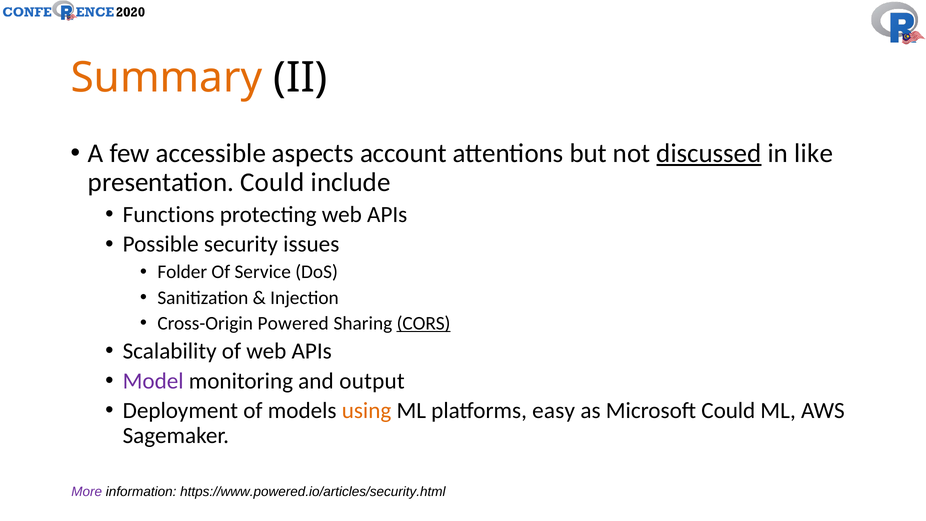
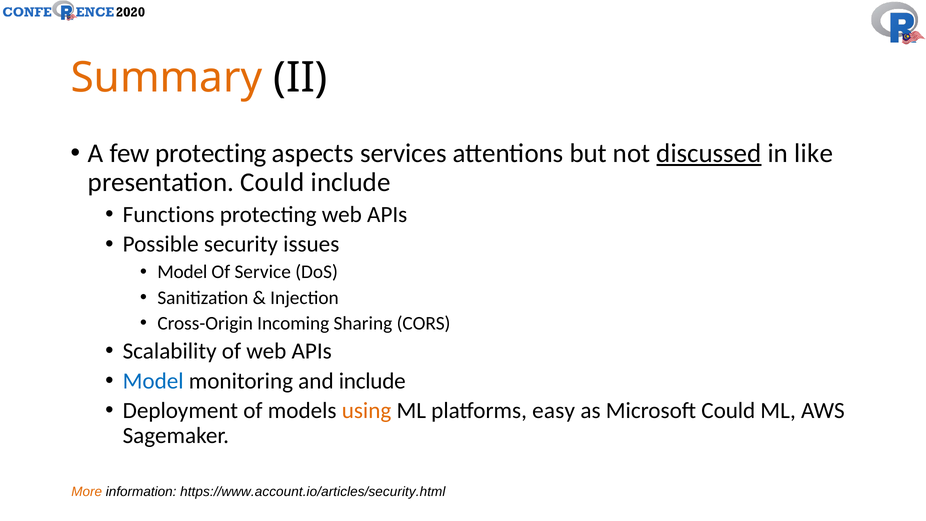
few accessible: accessible -> protecting (211, 153)
account: account -> services (403, 153)
Folder: Folder -> Model (182, 272)
Powered: Powered -> Incoming (293, 323)
CORS underline: present -> none (424, 323)
Model colour: purple -> blue (153, 381)
and output: output -> include (372, 381)
More colour: purple -> orange (87, 492)
https://www.powered.io/articles/security.html: https://www.powered.io/articles/security.html -> https://www.account.io/articles/security.html (313, 492)
